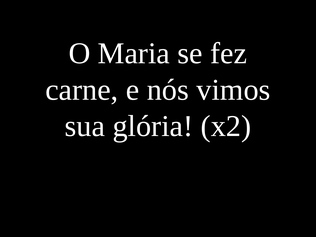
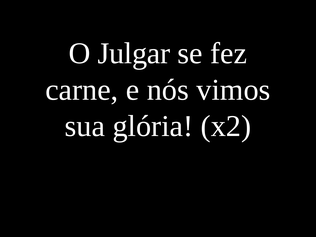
Maria: Maria -> Julgar (134, 53)
